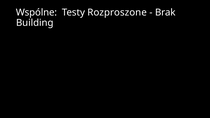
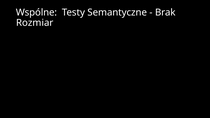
Rozproszone: Rozproszone -> Semantyczne (117, 12)
Building: Building -> Rozmiar (35, 23)
